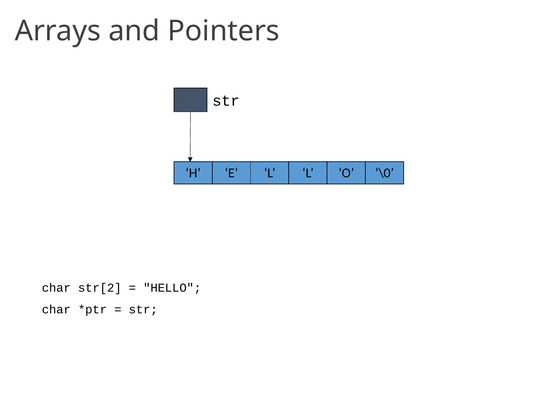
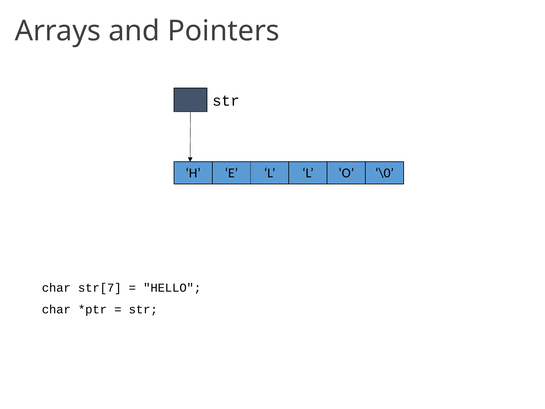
str[2: str[2 -> str[7 (100, 288)
